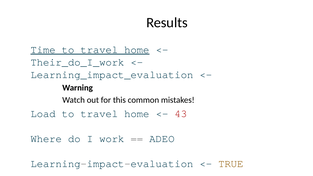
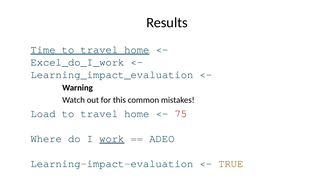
Their_do_I_work: Their_do_I_work -> Excel_do_I_work (77, 62)
43: 43 -> 75 (181, 114)
work underline: none -> present (112, 139)
